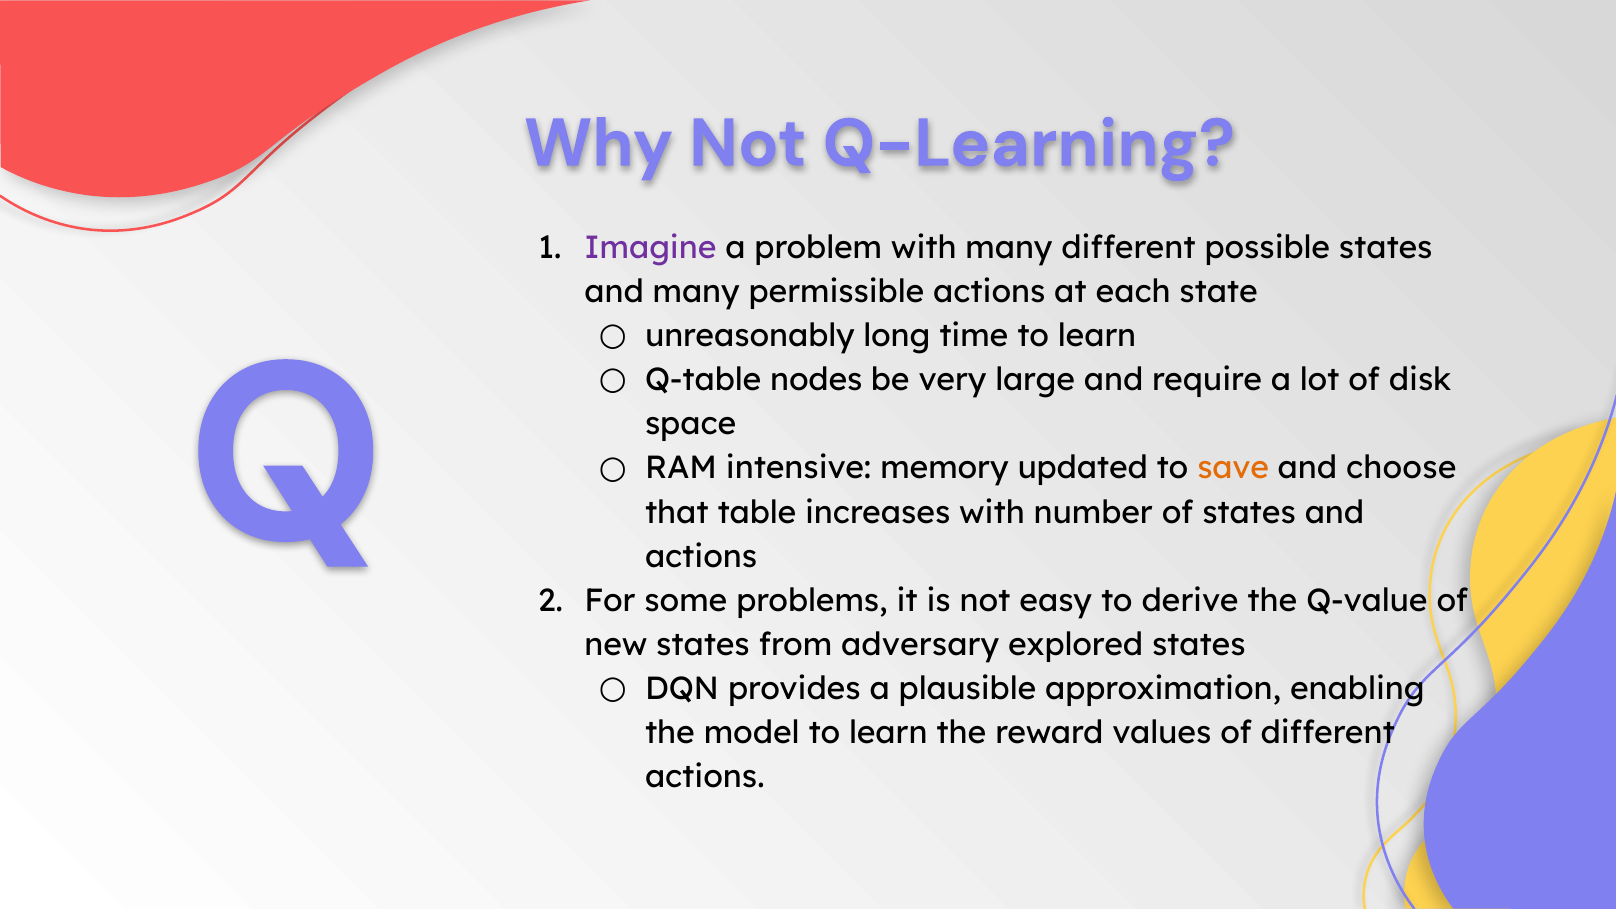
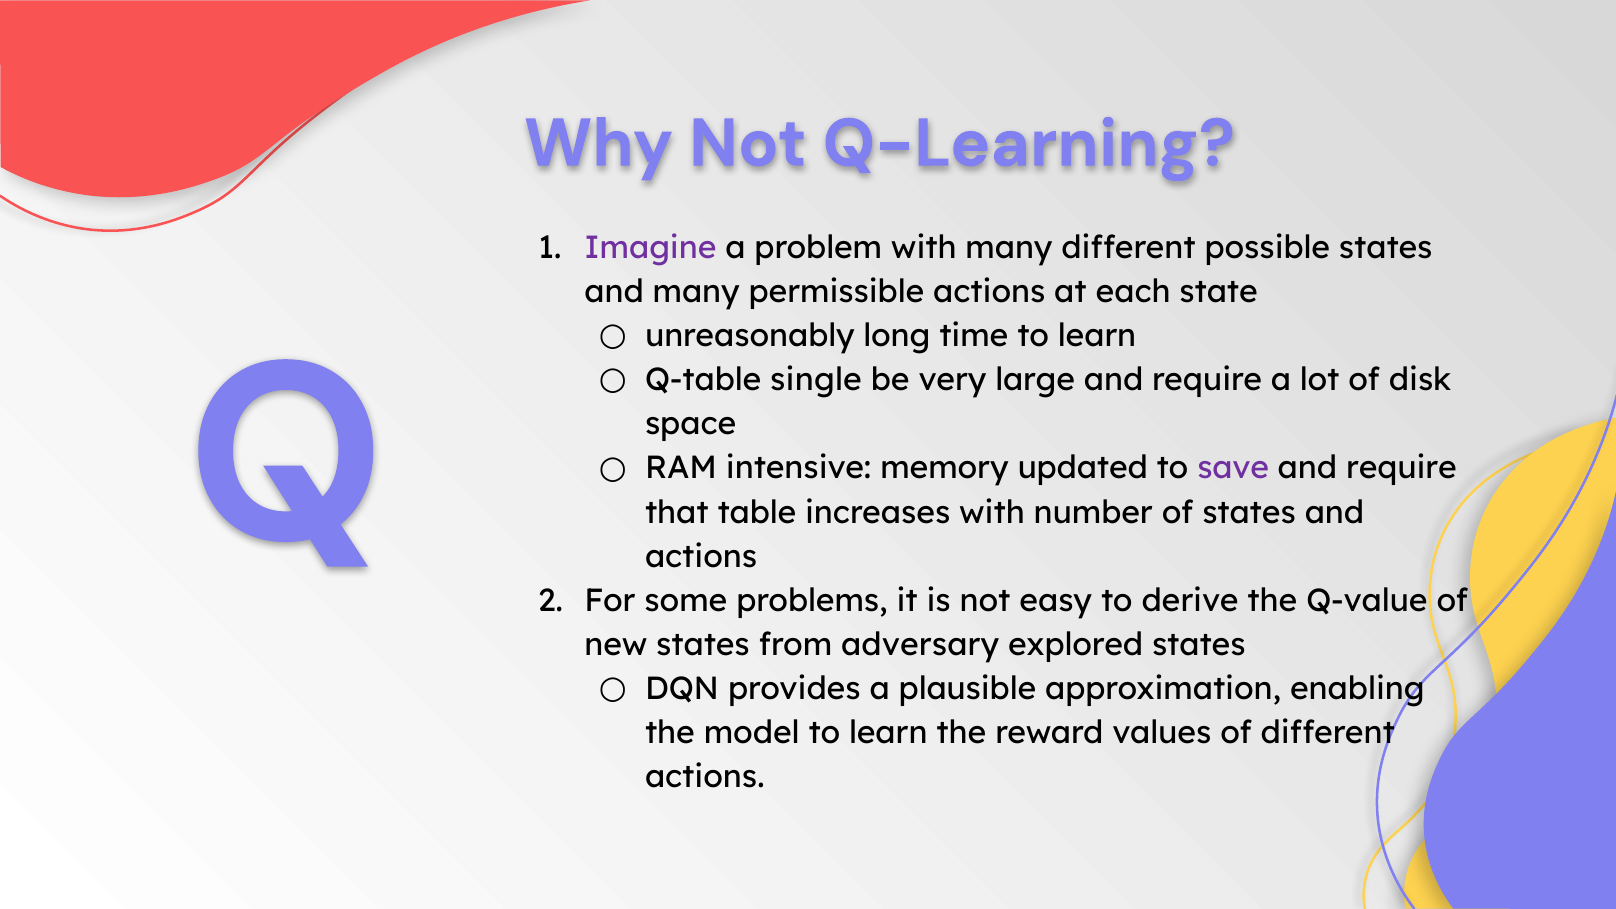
nodes: nodes -> single (816, 380)
save colour: orange -> purple (1233, 468)
choose: choose -> require (1401, 468)
